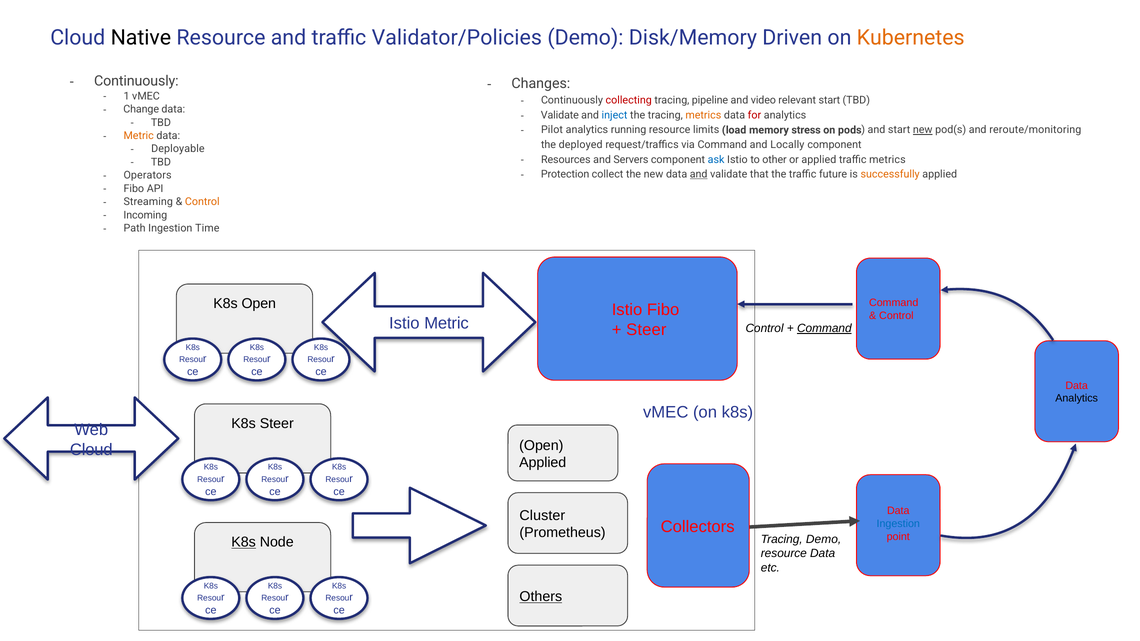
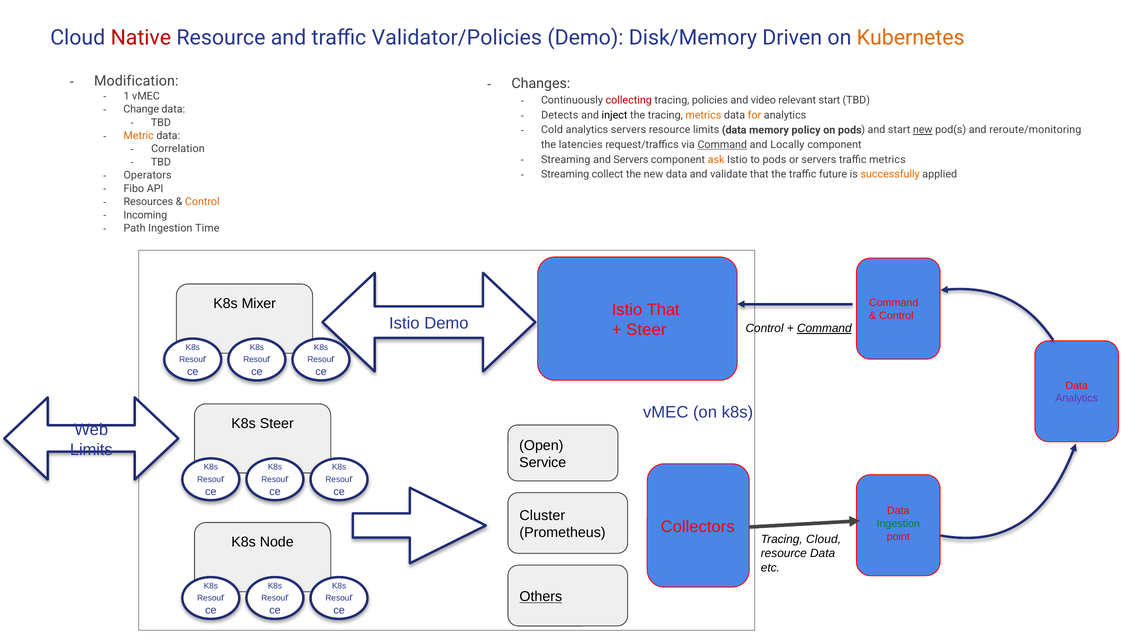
Native colour: black -> red (141, 38)
Continuously: Continuously -> Modification (136, 81)
pipeline: pipeline -> policies (710, 100)
Validate: Validate -> Detects (560, 115)
inject colour: blue -> black (615, 115)
for colour: red -> orange (754, 115)
Pilot: Pilot -> Cold (552, 130)
analytics running: running -> servers (629, 130)
limits load: load -> data (734, 130)
stress: stress -> policy (806, 130)
deployed: deployed -> latencies (581, 145)
Command underline: none -> present (722, 145)
Deployable: Deployable -> Correlation (178, 149)
Resources: Resources -> Streaming (566, 160)
ask colour: blue -> orange (716, 160)
to other: other -> pods (774, 160)
or applied: applied -> servers (819, 160)
Protection: Protection -> Streaming (565, 174)
and underline: present -> none (699, 174)
Streaming: Streaming -> Resources (148, 202)
K8s Open: Open -> Mixer (259, 304)
Istio Fibo: Fibo -> That (663, 310)
Istio Metric: Metric -> Demo (446, 323)
Analytics colour: black -> purple (1077, 399)
Cloud: Cloud -> Limits (91, 450)
Applied: Applied -> Service (543, 463)
Ingestion colour: blue -> green (898, 524)
Tracing Demo: Demo -> Cloud (824, 539)
K8s underline: present -> none (244, 542)
